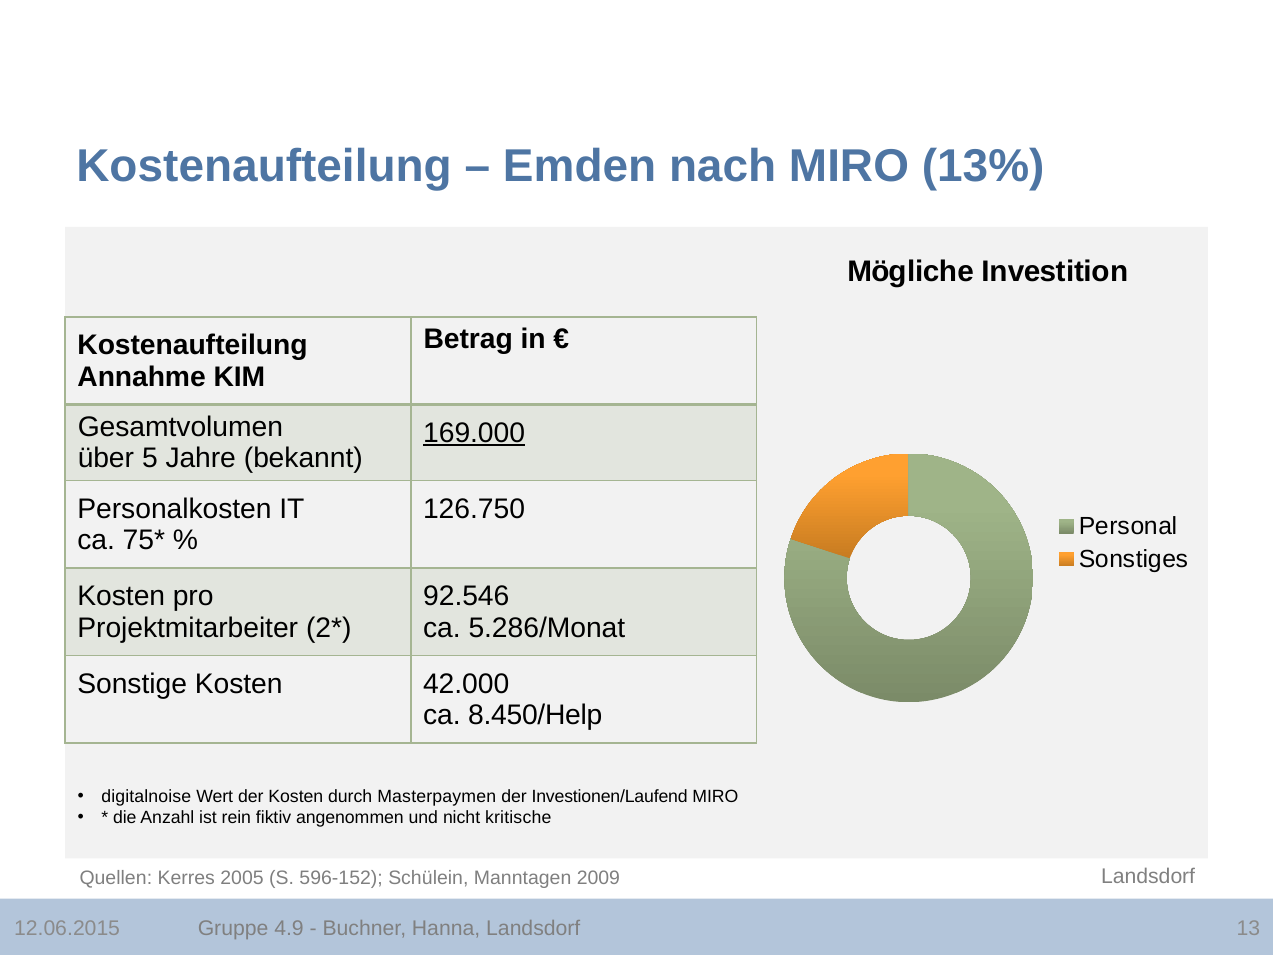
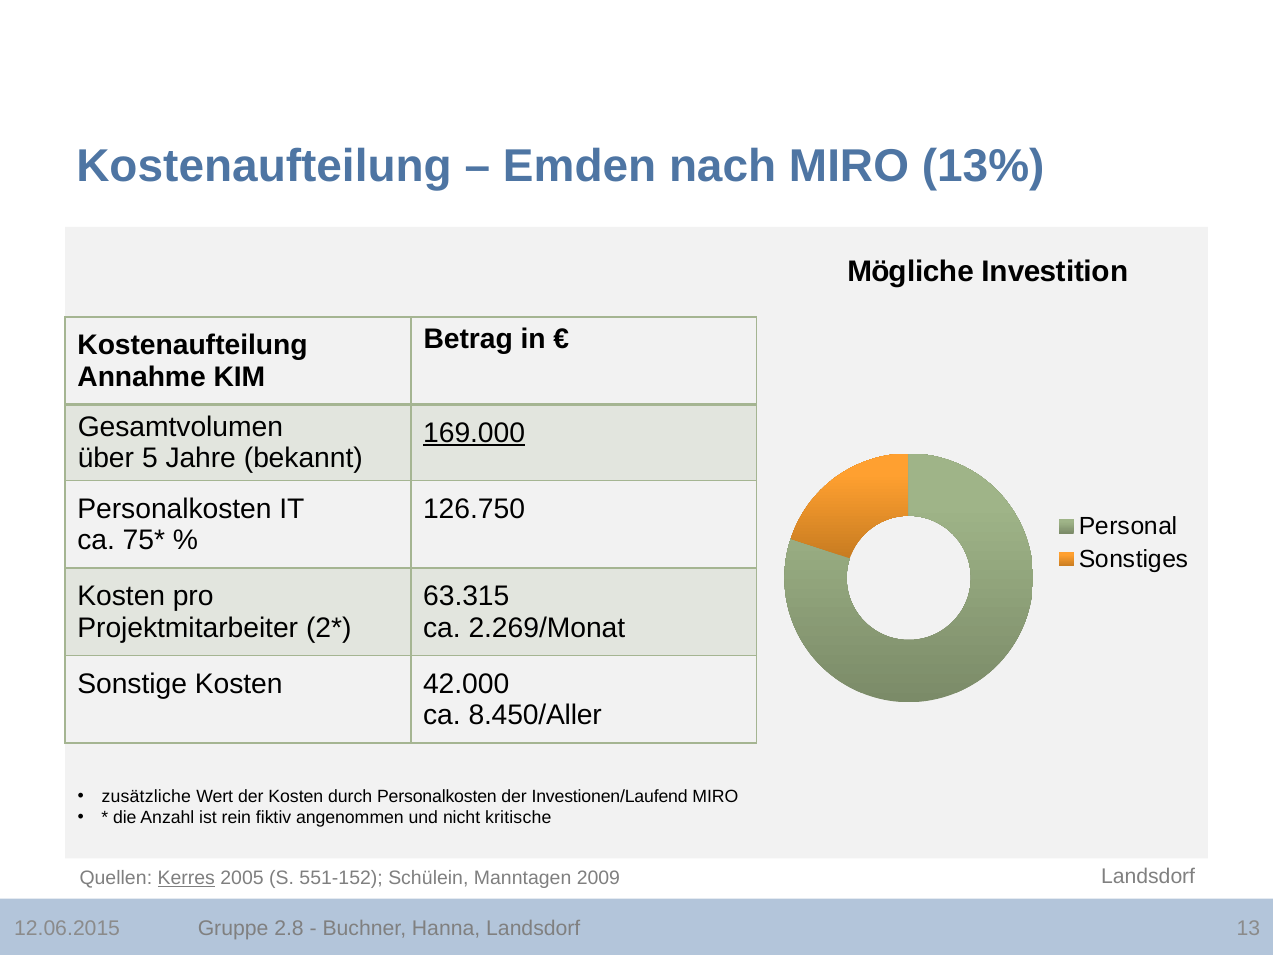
92.546: 92.546 -> 63.315 (466, 596)
5.286/Monat: 5.286/Monat -> 2.269/Monat (547, 628)
8.450/Help: 8.450/Help -> 8.450/Aller (535, 715)
digitalnoise: digitalnoise -> zusätzliche (146, 796)
durch Masterpaymen: Masterpaymen -> Personalkosten (437, 796)
Kerres underline: none -> present (186, 878)
596-152: 596-152 -> 551-152 (341, 878)
4.9: 4.9 -> 2.8 (289, 928)
